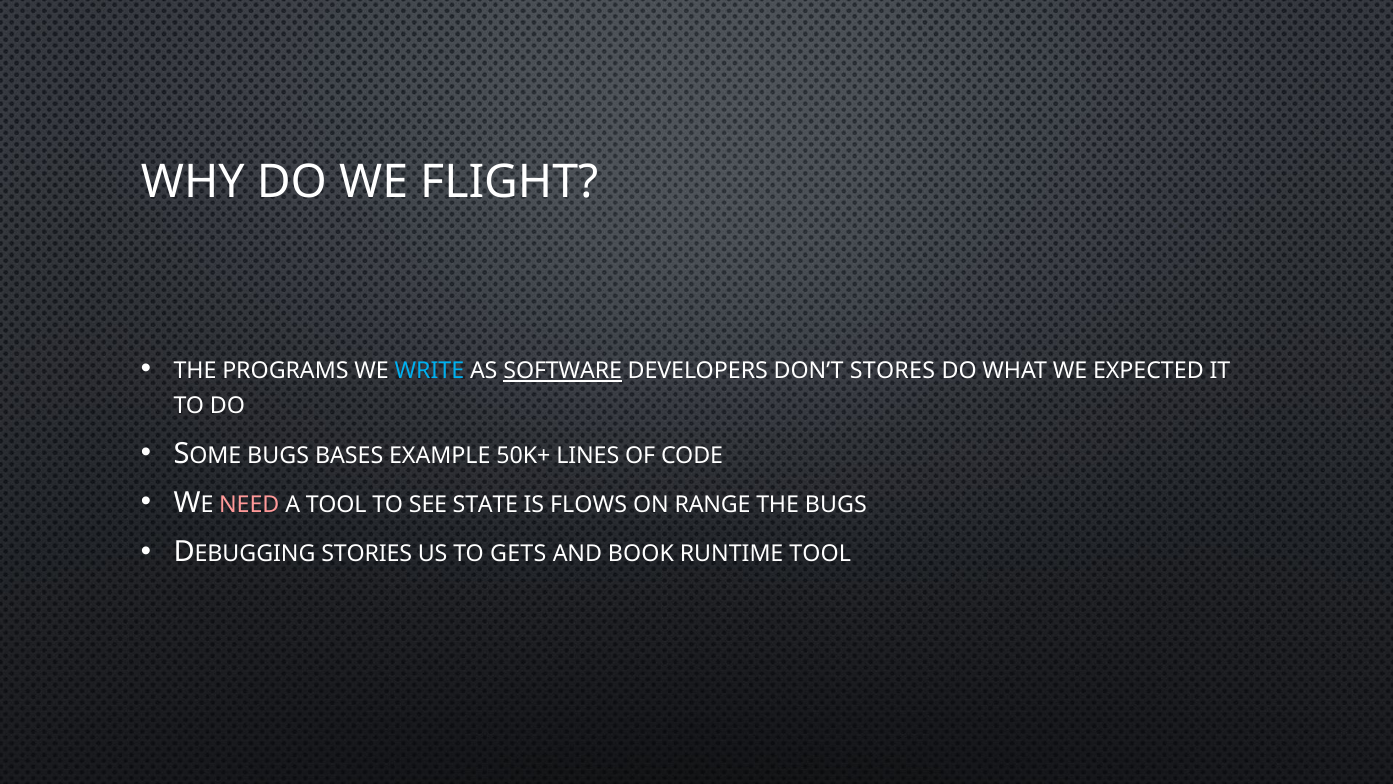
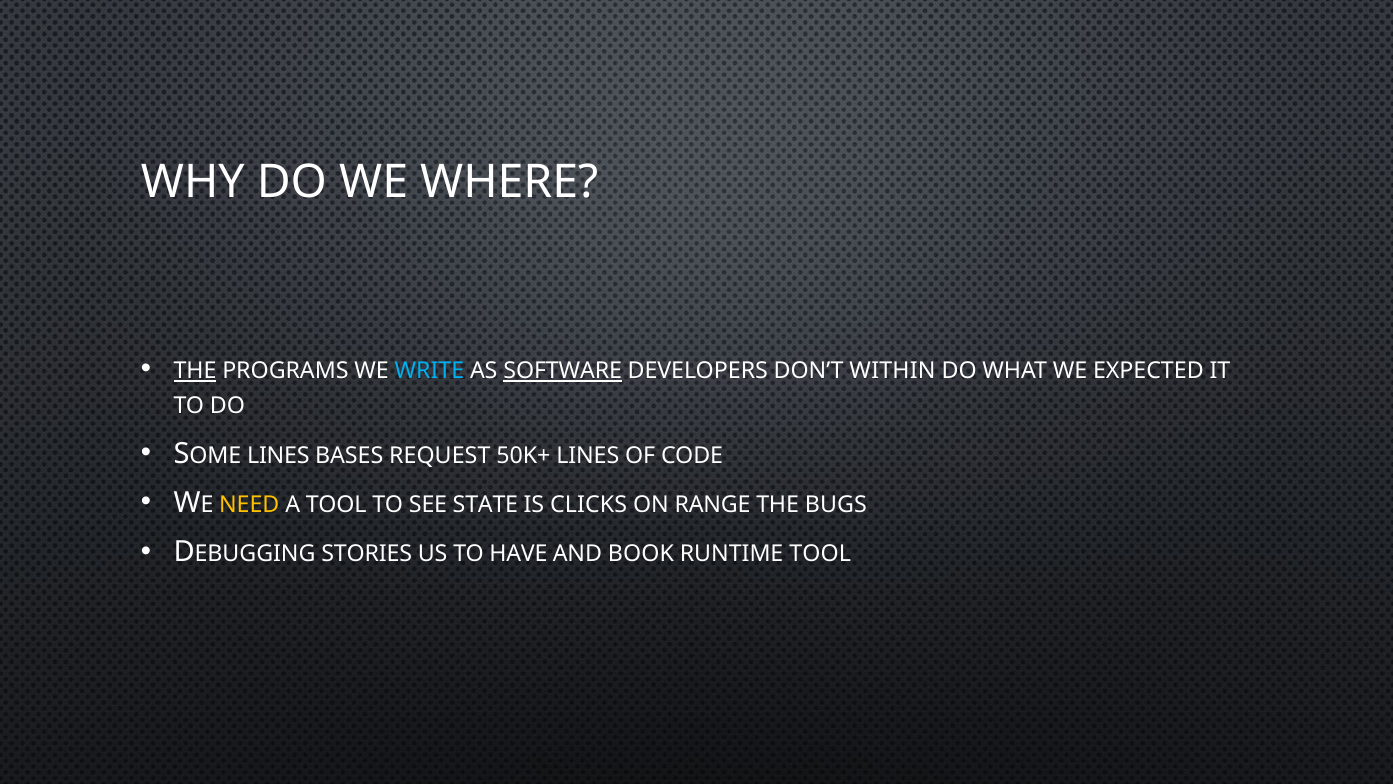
FLIGHT: FLIGHT -> WHERE (509, 182)
THE underline: none -> present (195, 371)
STORES: STORES -> WITHIN (892, 371)
BUGS: BUGS -> LINES (278, 455)
EXAMPLE: EXAMPLE -> REQUEST (440, 455)
NEED colour: pink -> yellow (249, 505)
FLOWS: FLOWS -> CLICKS (589, 505)
GETS: GETS -> HAVE (518, 554)
